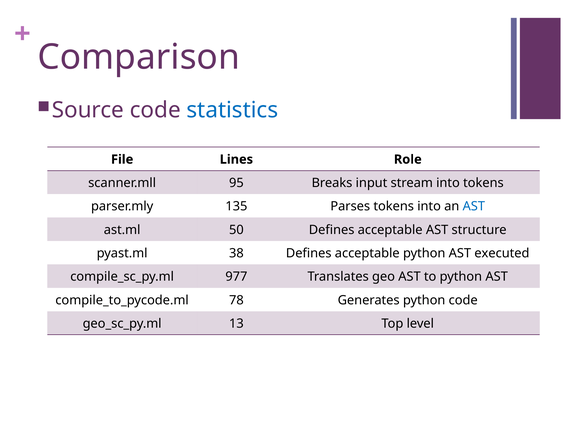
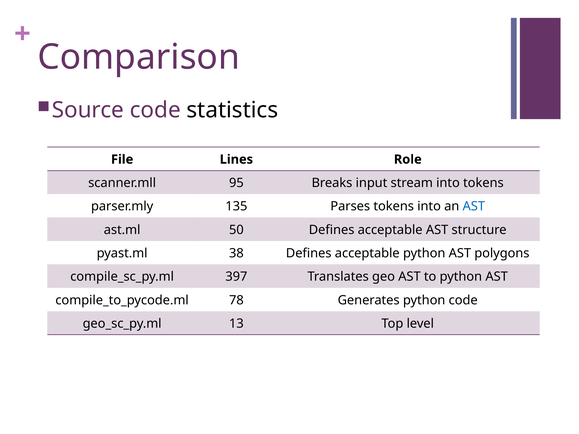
statistics colour: blue -> black (232, 110)
executed: executed -> polygons (502, 253)
977: 977 -> 397 (236, 277)
